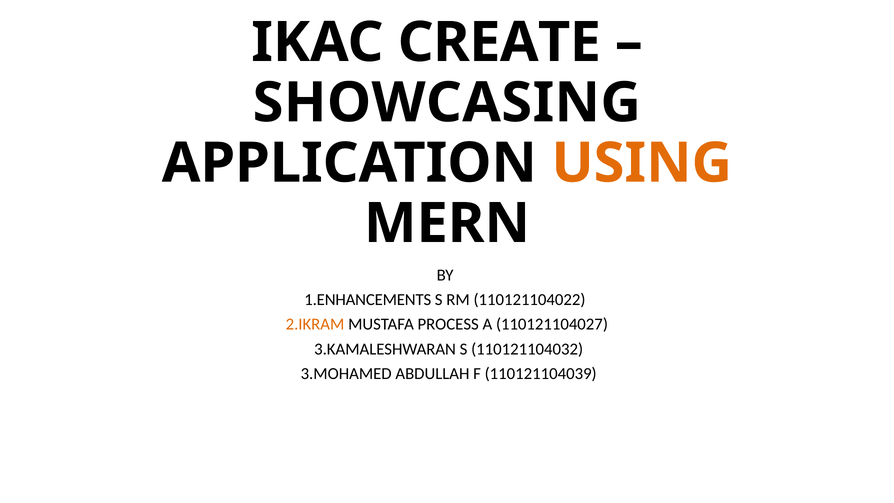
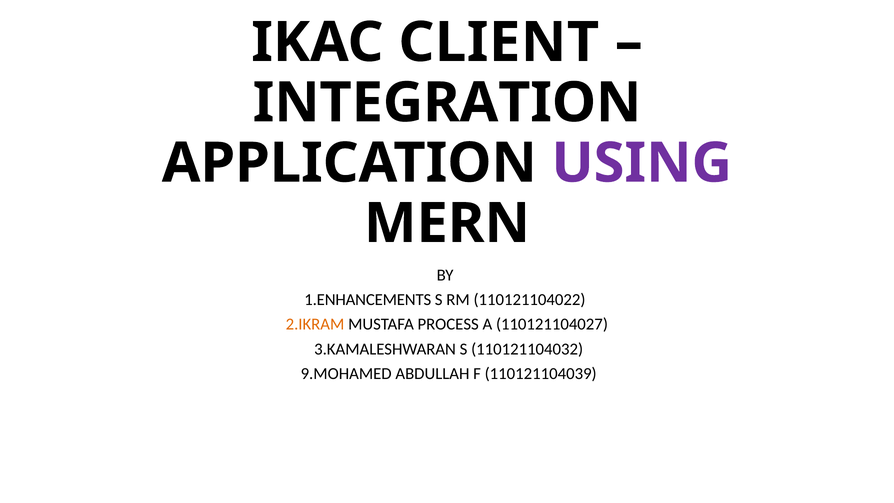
CREATE: CREATE -> CLIENT (499, 42)
SHOWCASING: SHOWCASING -> INTEGRATION (447, 103)
USING colour: orange -> purple (642, 163)
3.MOHAMED: 3.MOHAMED -> 9.MOHAMED (346, 374)
